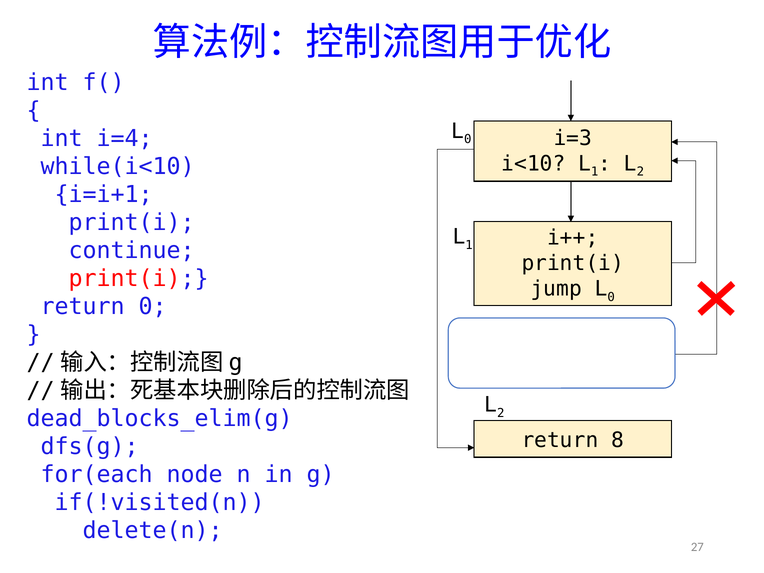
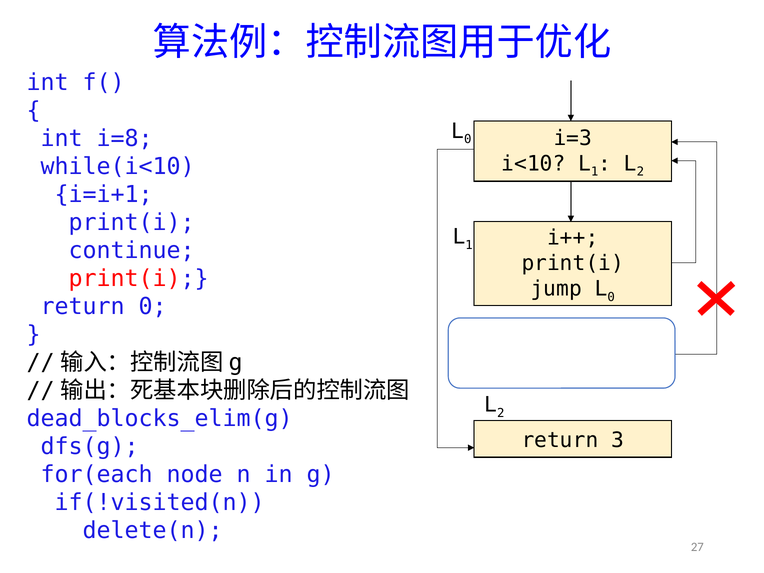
i=4: i=4 -> i=8 (125, 138)
return 8: 8 -> 3 (618, 440)
